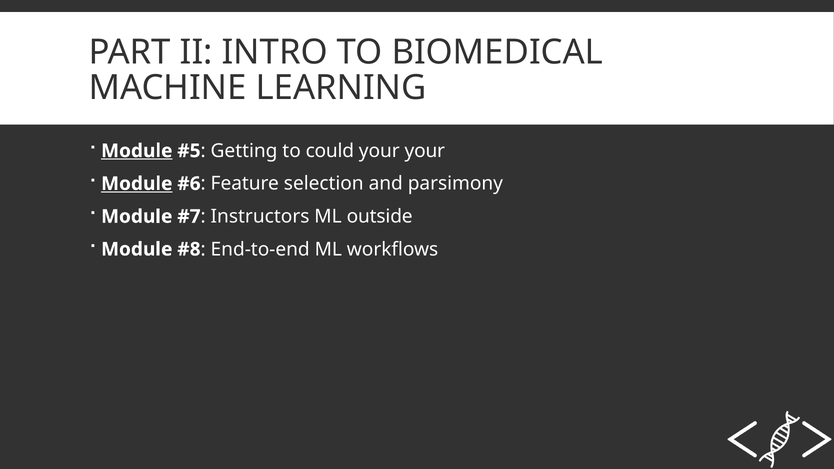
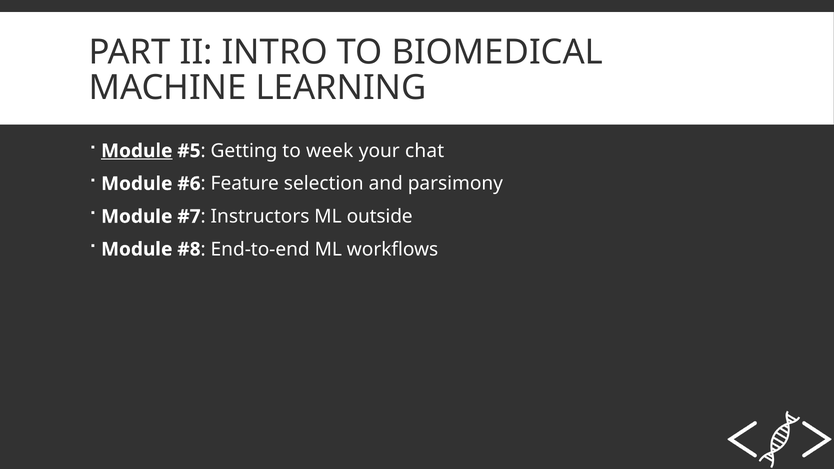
could: could -> week (330, 151)
your your: your -> chat (425, 151)
Module underline: present -> none (137, 184)
